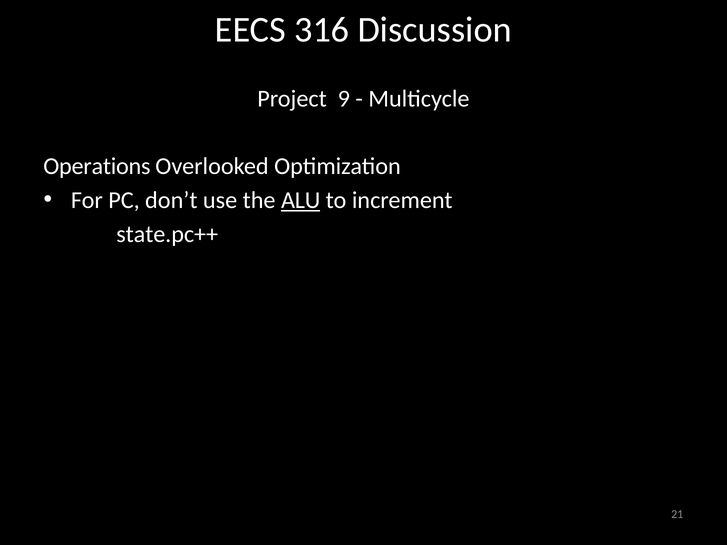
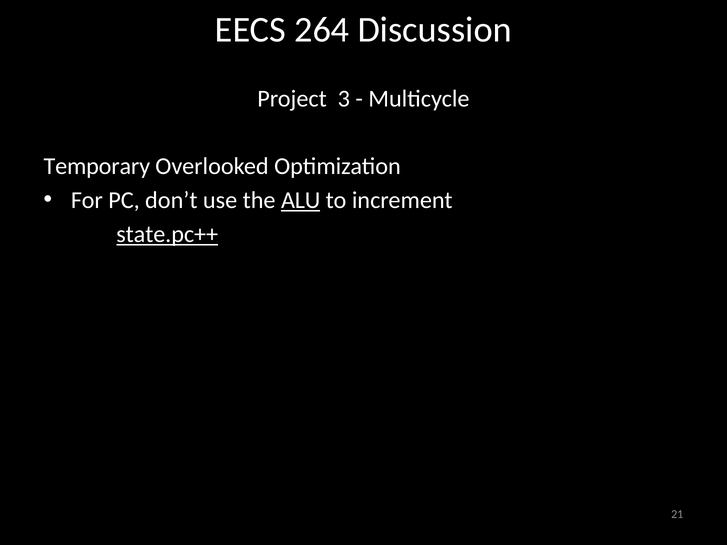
316: 316 -> 264 (322, 30)
9: 9 -> 3 (344, 99)
Operations: Operations -> Temporary (97, 166)
state.pc++ underline: none -> present (167, 234)
